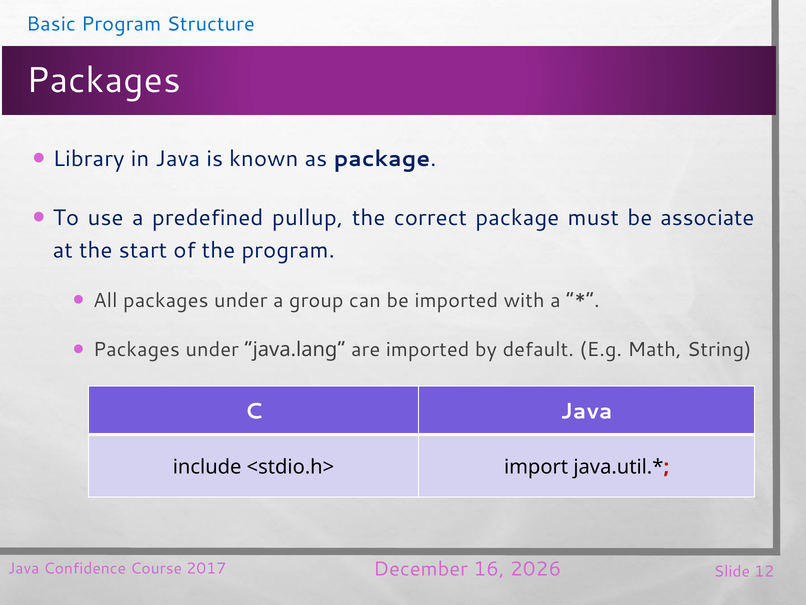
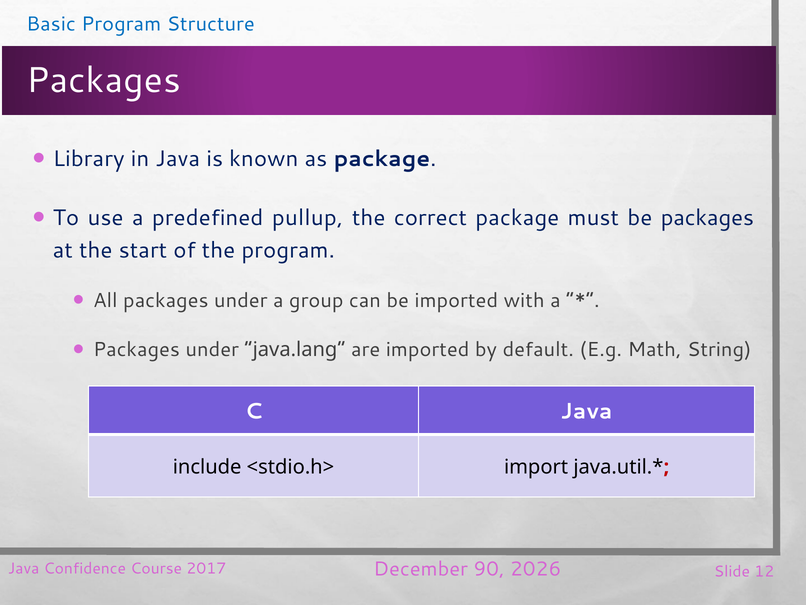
be associate: associate -> packages (707, 218)
16: 16 -> 90 (489, 568)
